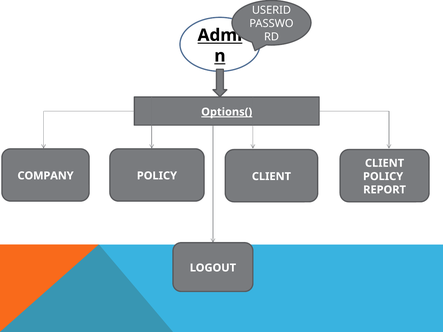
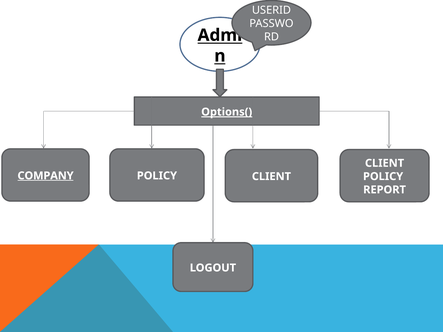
COMPANY underline: none -> present (46, 176)
